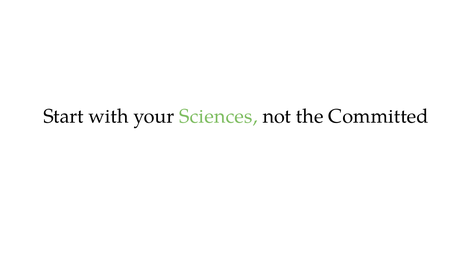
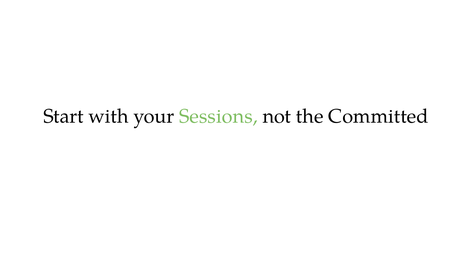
Sciences: Sciences -> Sessions (218, 117)
